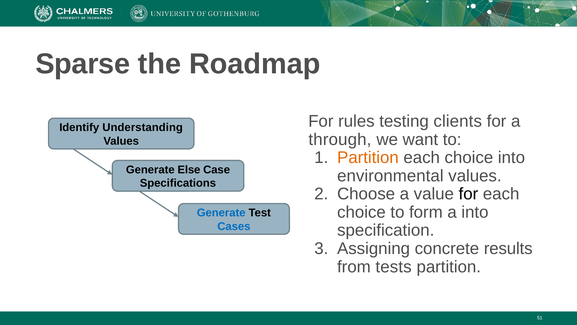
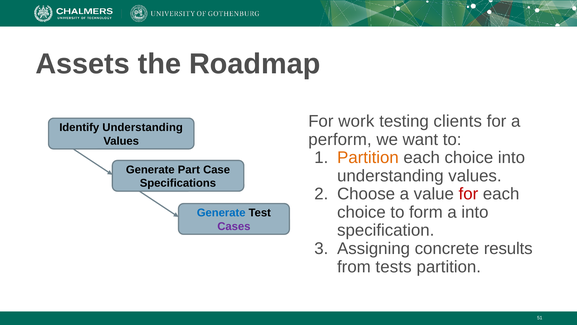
Sparse: Sparse -> Assets (83, 64)
rules: rules -> work (356, 121)
through: through -> perform (340, 139)
Else: Else -> Part (189, 170)
environmental: environmental -> understanding (390, 176)
for colour: black -> red (468, 194)
Cases colour: blue -> purple (234, 226)
